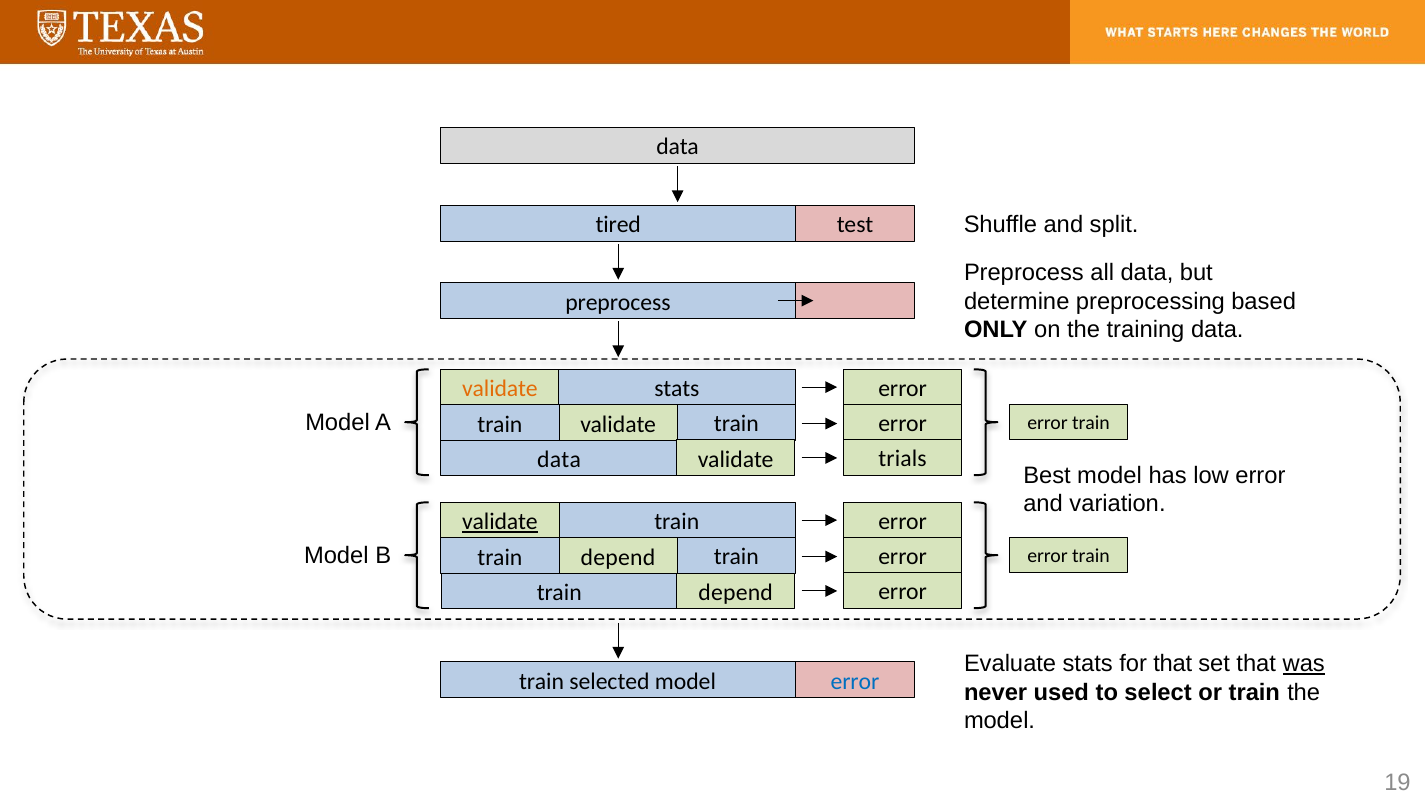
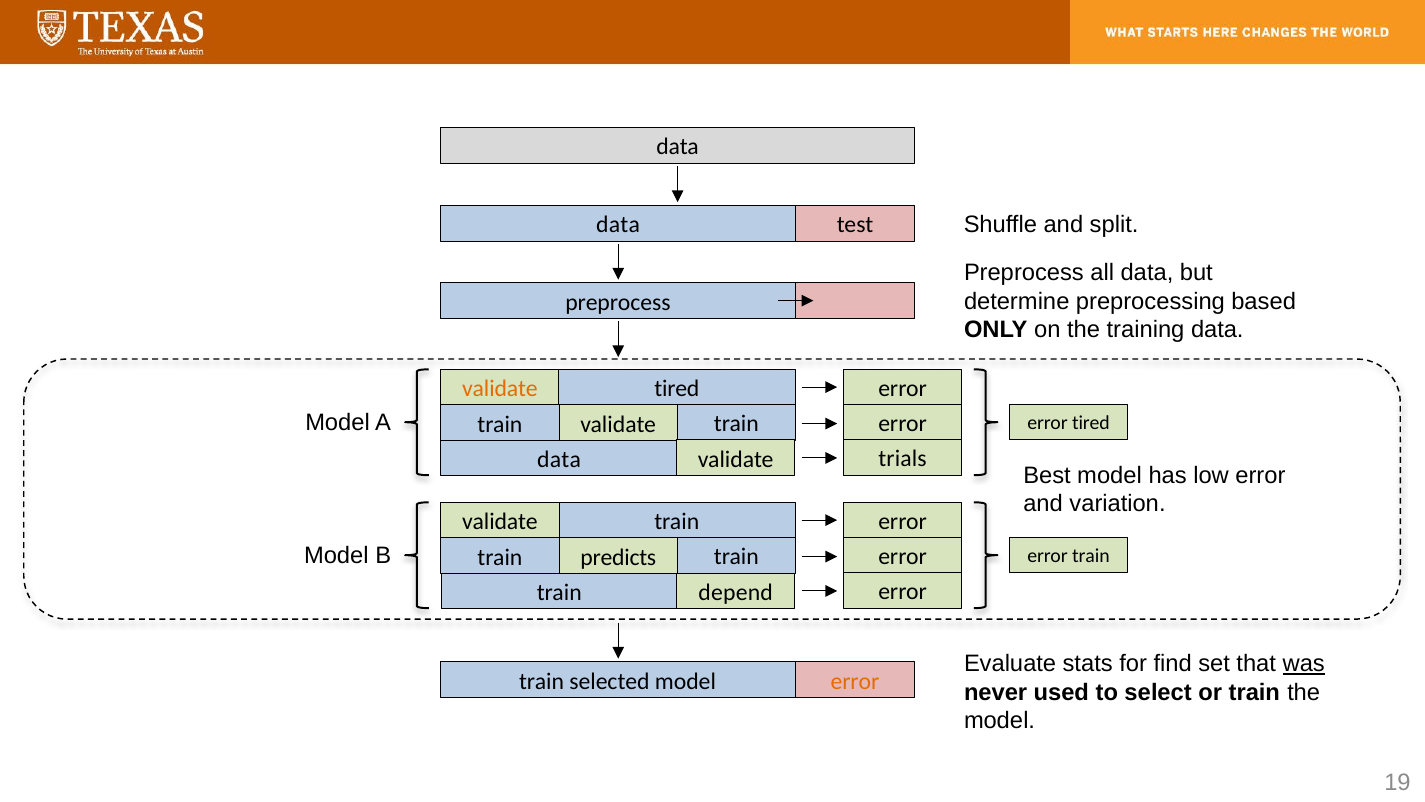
tired: tired -> data (618, 225)
stats: stats -> tired (677, 389)
train: train -> tired (1091, 423)
validate underline: present -> none (500, 521)
depend: depend -> predicts (618, 557)
for that: that -> find (1173, 663)
error colour: blue -> orange (855, 681)
